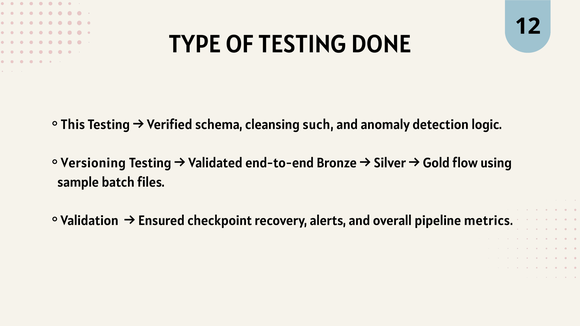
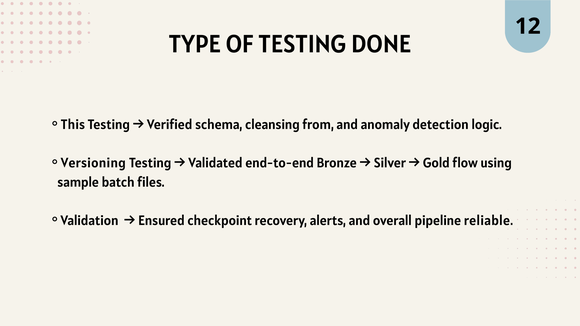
such: such -> from (318, 125)
metrics: metrics -> reliable (488, 221)
